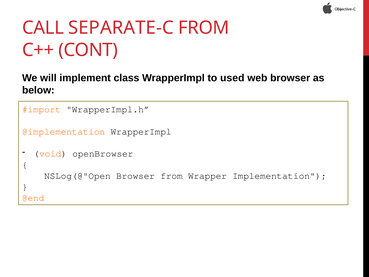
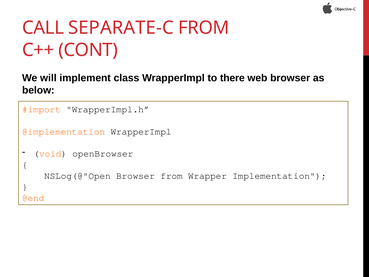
used: used -> there (232, 78)
